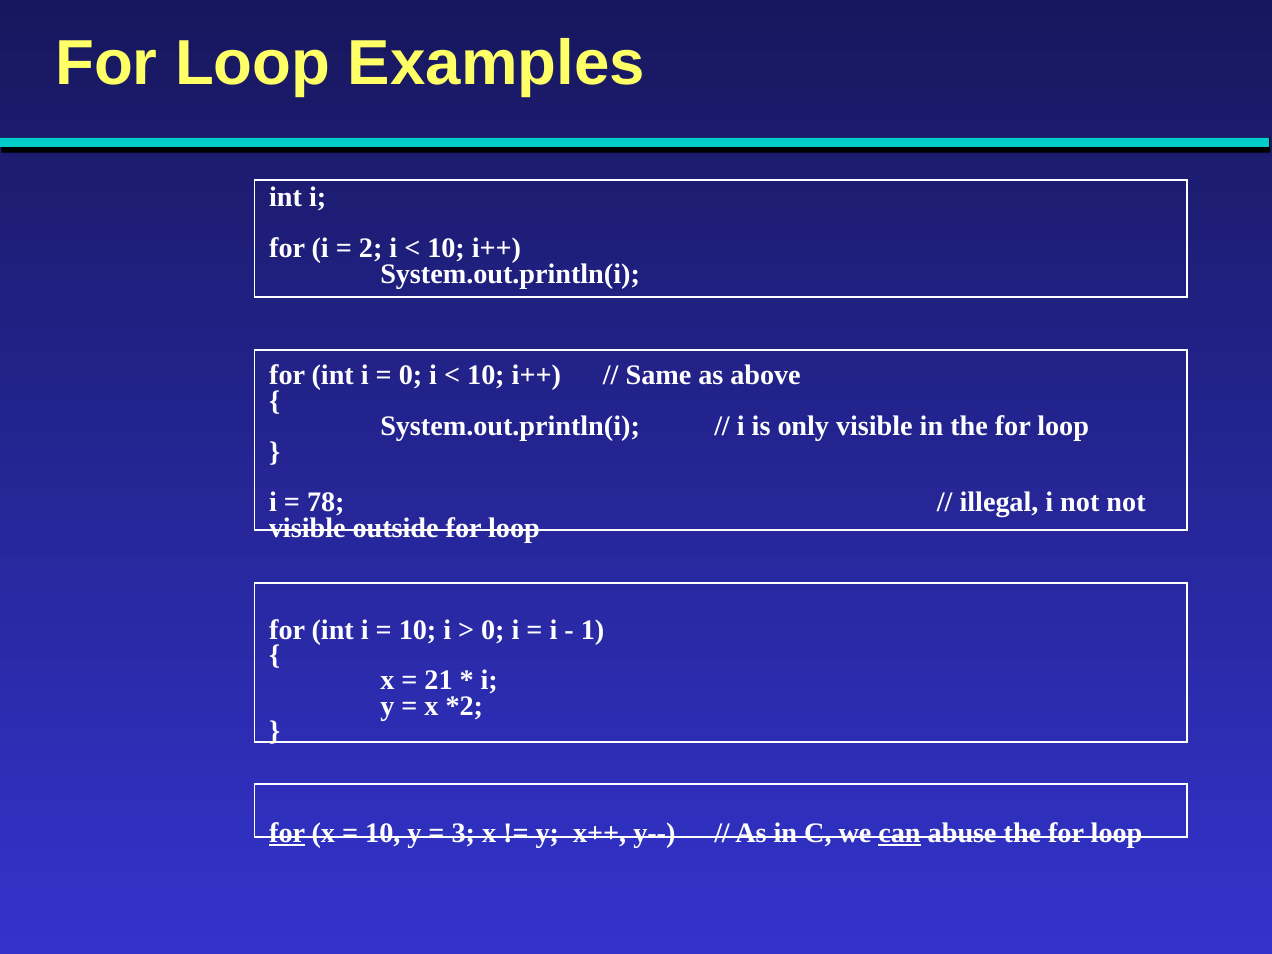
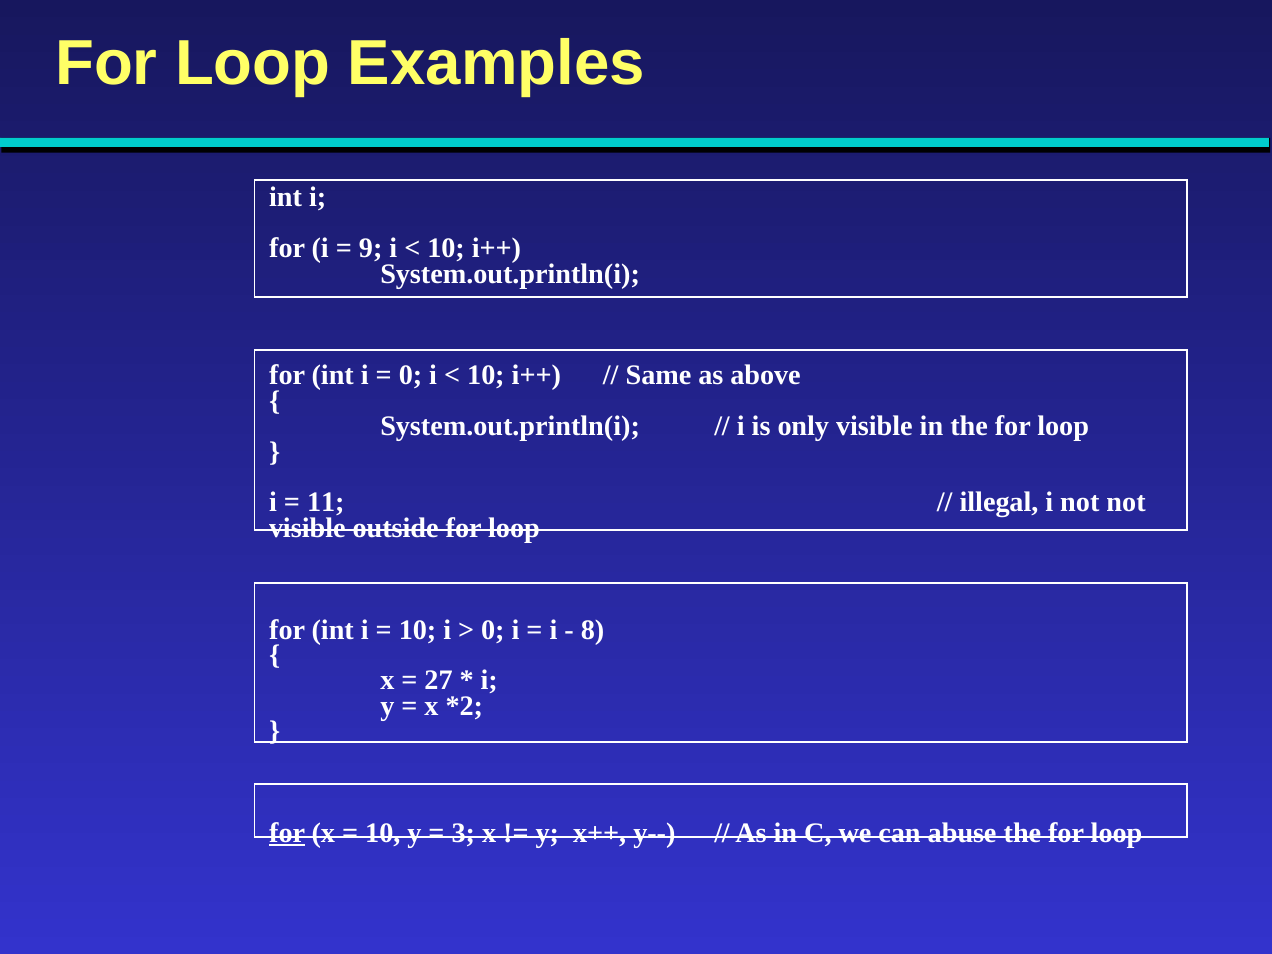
2: 2 -> 9 (371, 248)
78: 78 -> 11 (326, 503)
1: 1 -> 8 (593, 630)
21: 21 -> 27 (439, 681)
can underline: present -> none (900, 833)
